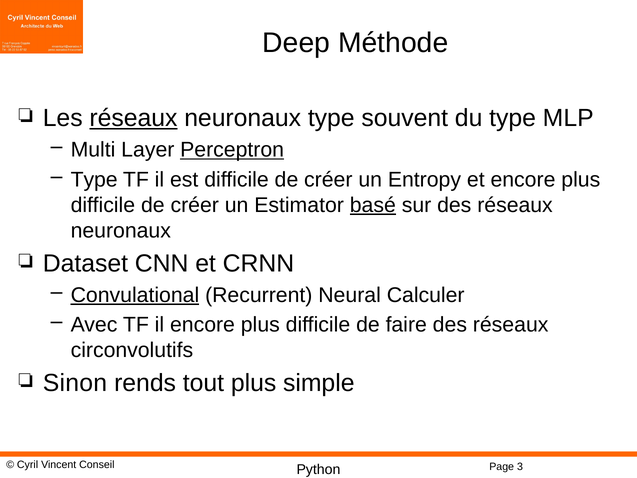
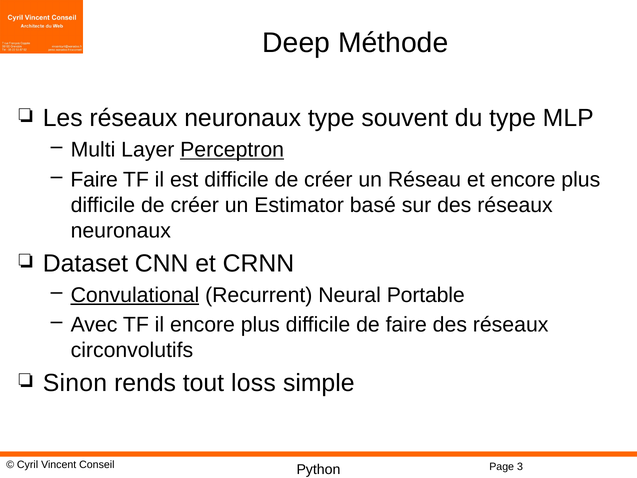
réseaux underline: present -> none (133, 118)
Type: Type -> Faire (94, 180)
Entropy: Entropy -> Réseau (424, 180)
basé underline: present -> none (373, 205)
Calculer: Calculer -> Portable (426, 295)
tout plus: plus -> loss (253, 383)
